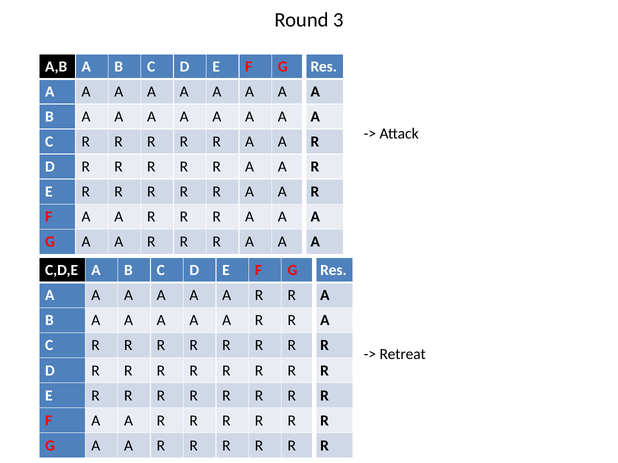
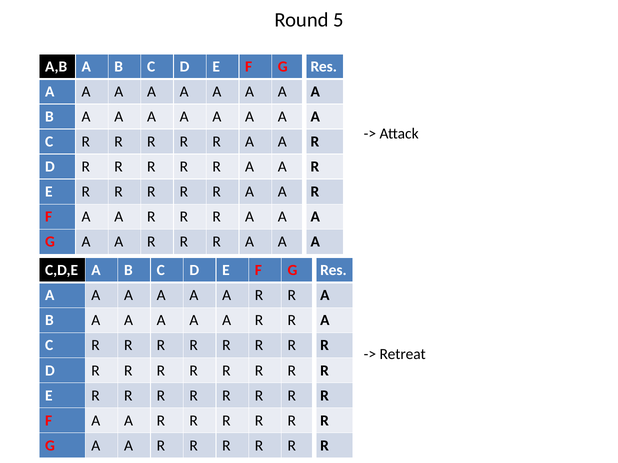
3: 3 -> 5 (338, 20)
